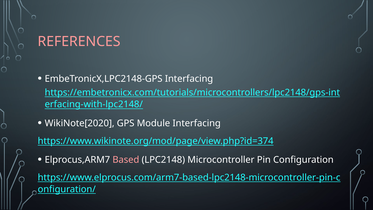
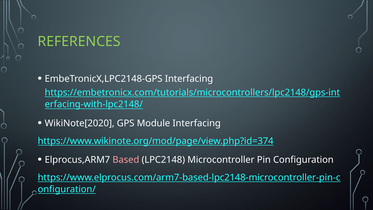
REFERENCES colour: pink -> light green (79, 41)
